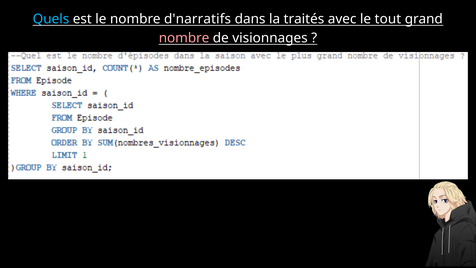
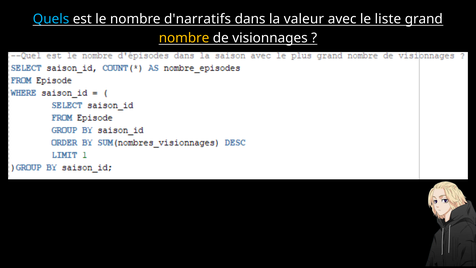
traités: traités -> valeur (304, 19)
tout: tout -> liste (388, 19)
nombre colour: pink -> yellow (184, 38)
